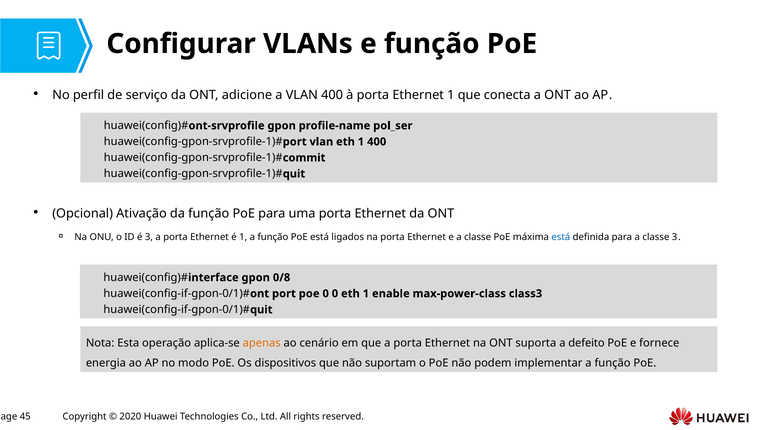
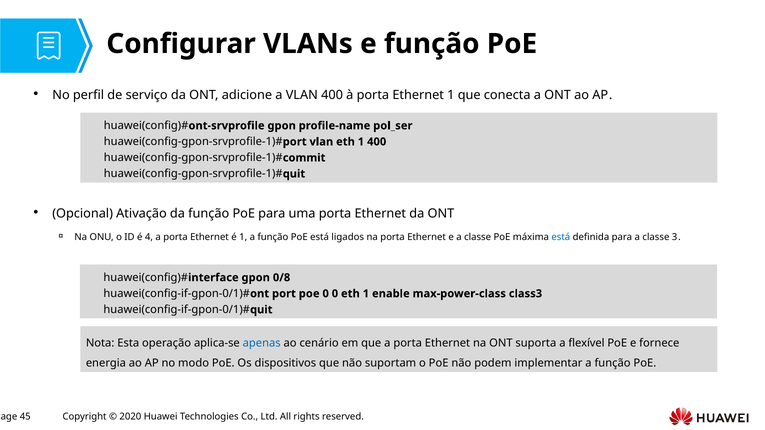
é 3: 3 -> 4 (149, 237)
apenas colour: orange -> blue (262, 343)
defeito: defeito -> flexível (586, 343)
